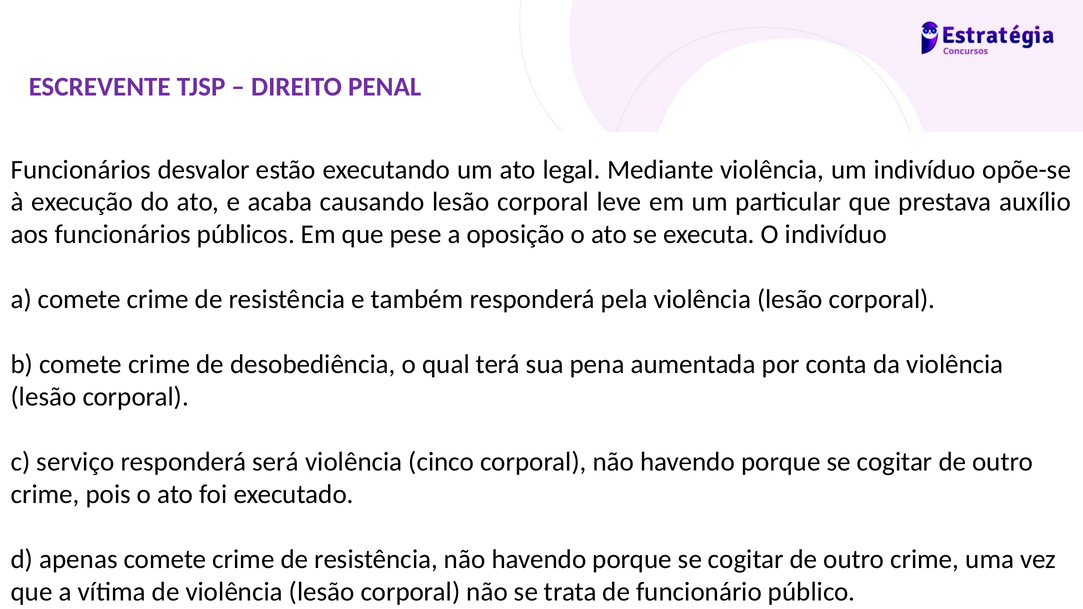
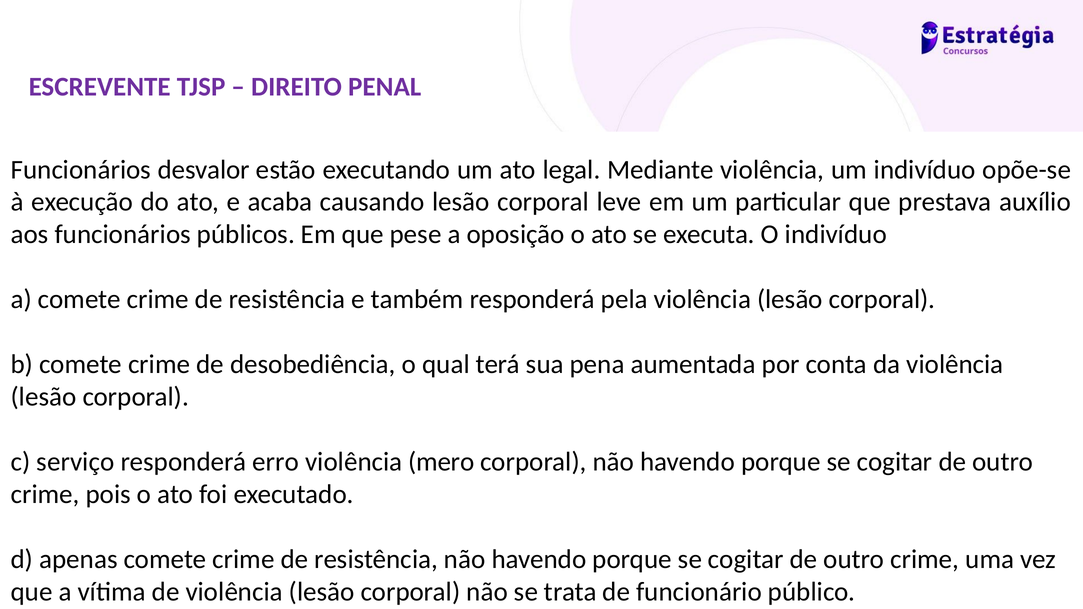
será: será -> erro (276, 462)
cinco: cinco -> mero (441, 462)
